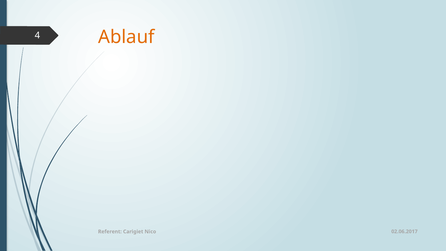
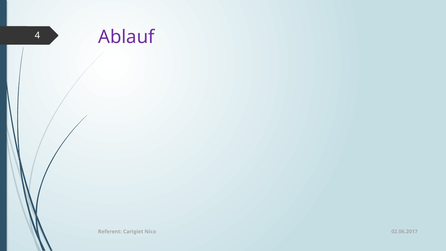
Ablauf colour: orange -> purple (126, 37)
